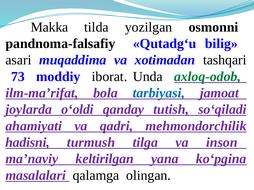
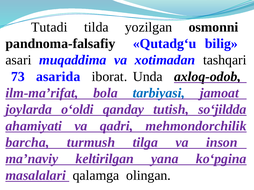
Makka: Makka -> Tutadi (49, 27)
moddiy: moddiy -> asarida (58, 77)
axloq-odob colour: green -> black (207, 77)
so‘qiladi: so‘qiladi -> so‘jildda (222, 110)
hadisni: hadisni -> barcha (27, 143)
